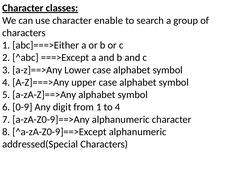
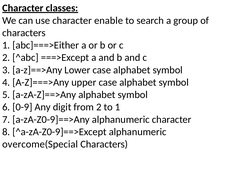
from 1: 1 -> 2 (99, 107)
to 4: 4 -> 1 (118, 107)
addressed(Special: addressed(Special -> overcome(Special (40, 144)
